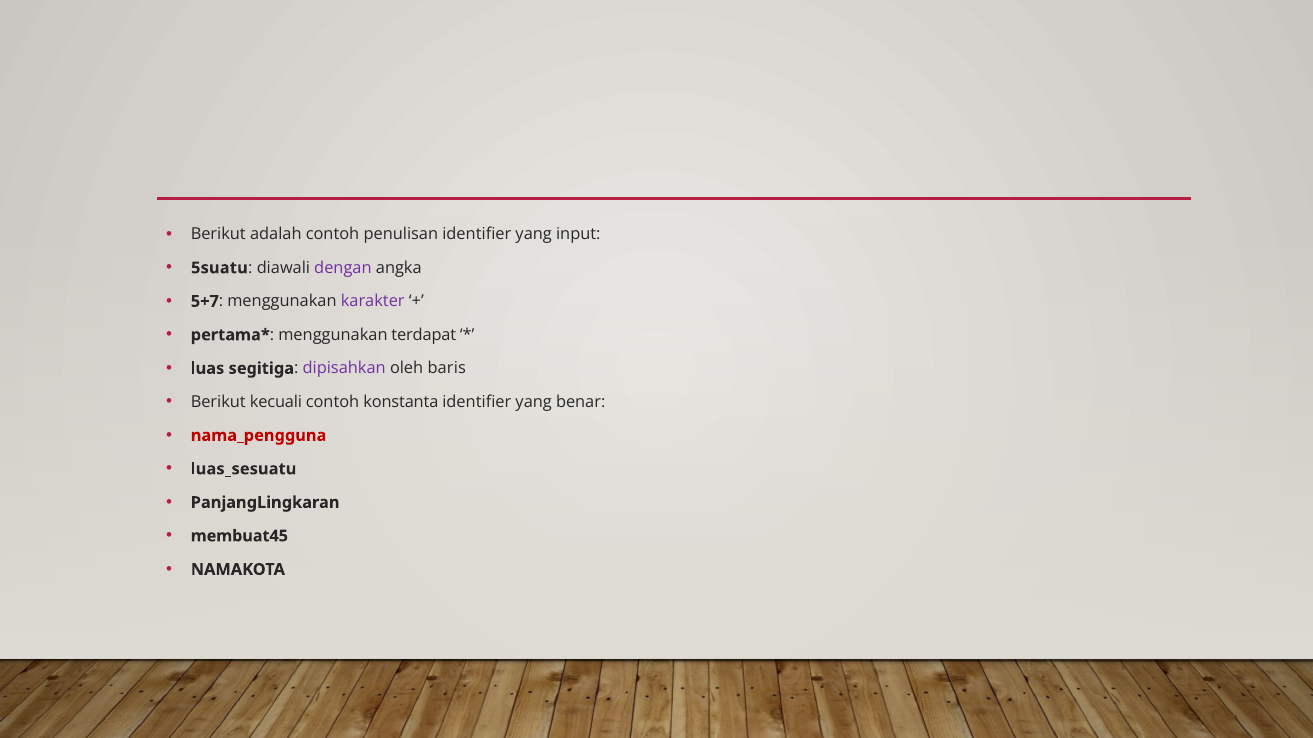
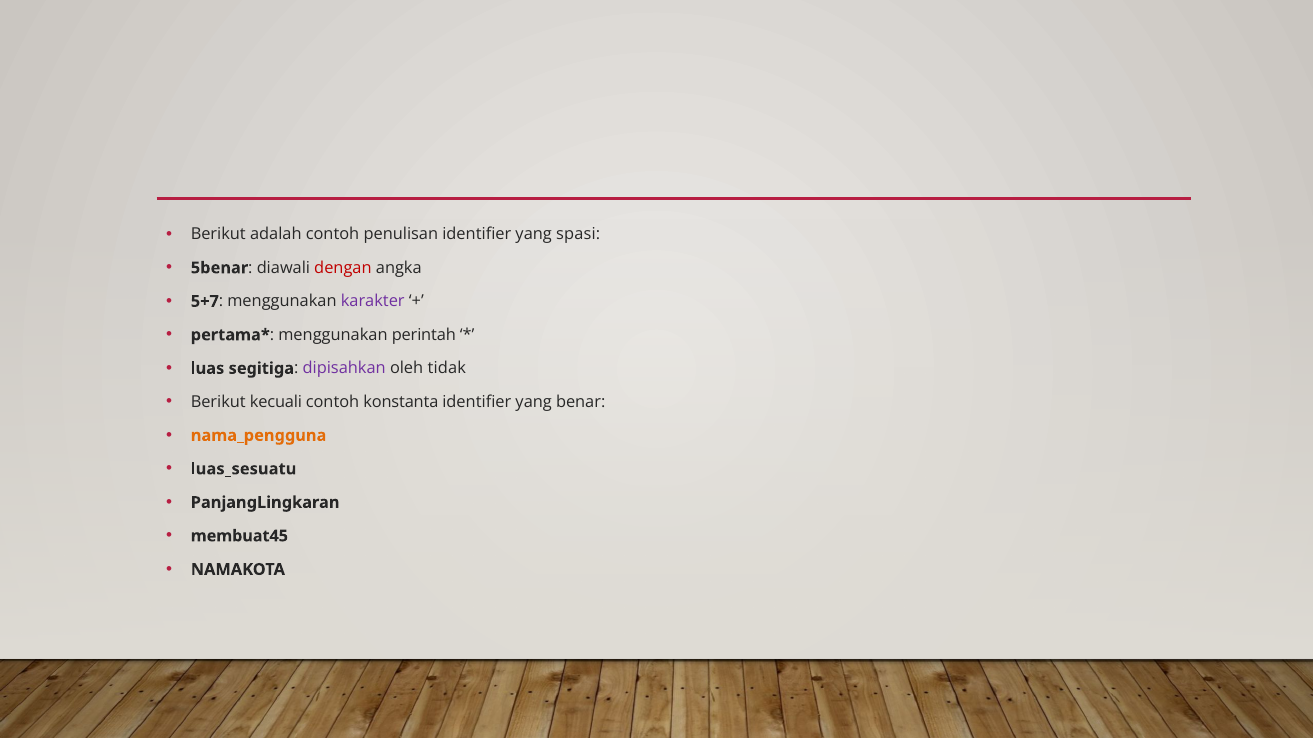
input: input -> spasi (578, 235)
5suatu: 5suatu -> 5benar (219, 268)
dengan colour: purple -> red (343, 268)
terdapat: terdapat -> perintah (424, 335)
baris: baris -> tidak (447, 369)
nama_pengguna colour: red -> orange (259, 436)
